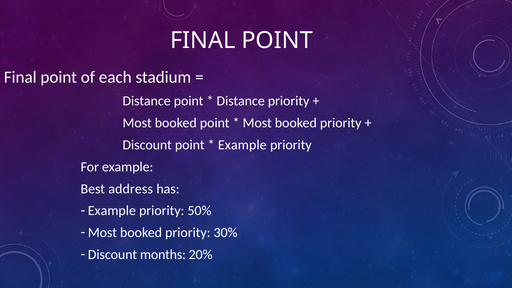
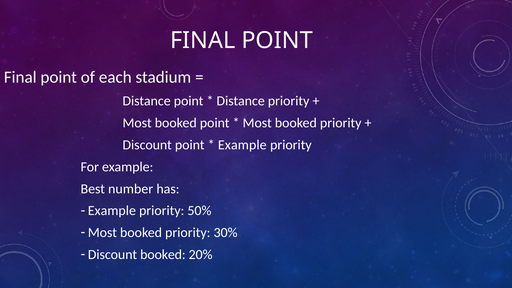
address: address -> number (131, 189)
Discount months: months -> booked (163, 255)
